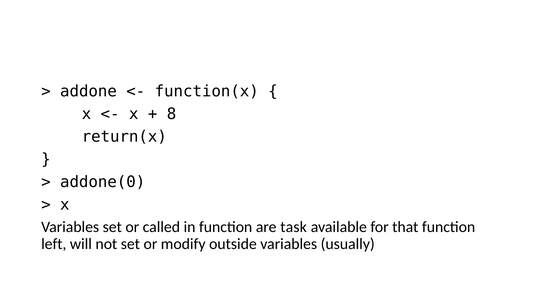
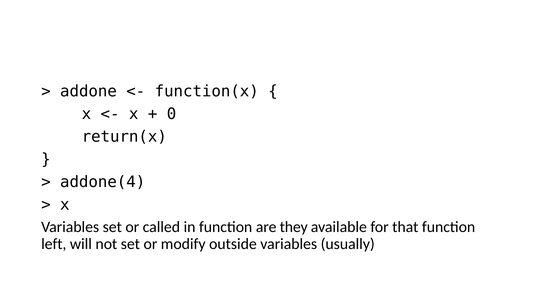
8: 8 -> 0 (172, 114)
addone(0: addone(0 -> addone(4 (103, 182)
task: task -> they (294, 227)
